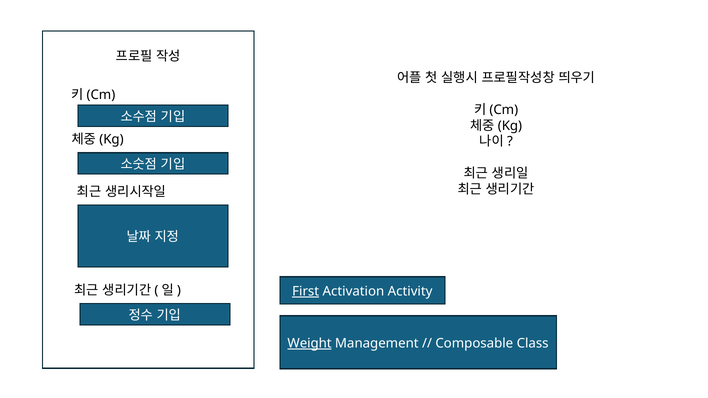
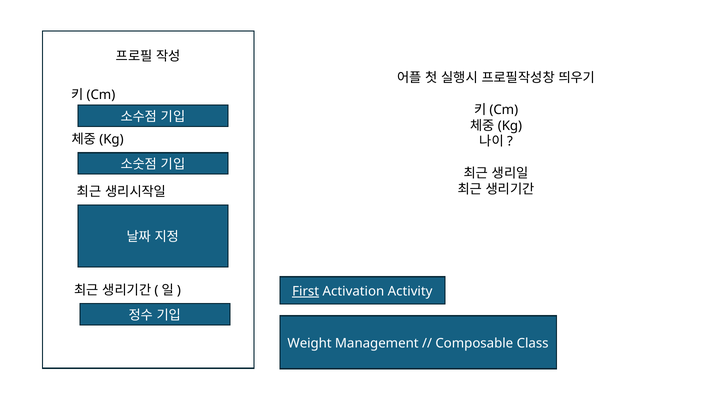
Weight underline: present -> none (310, 343)
